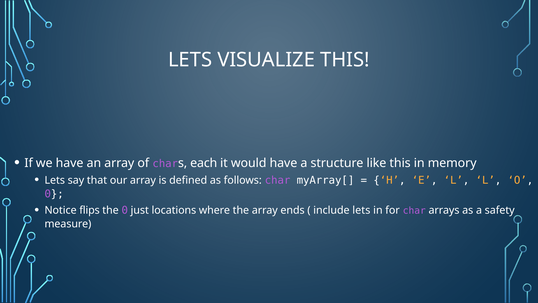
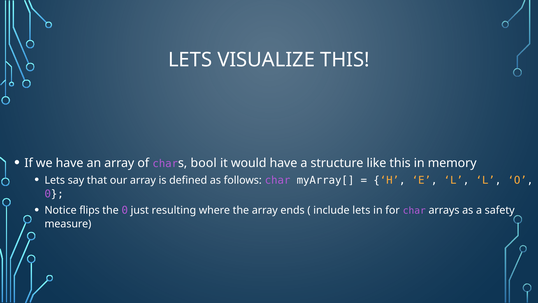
each: each -> bool (204, 163)
locations: locations -> resulting (174, 210)
